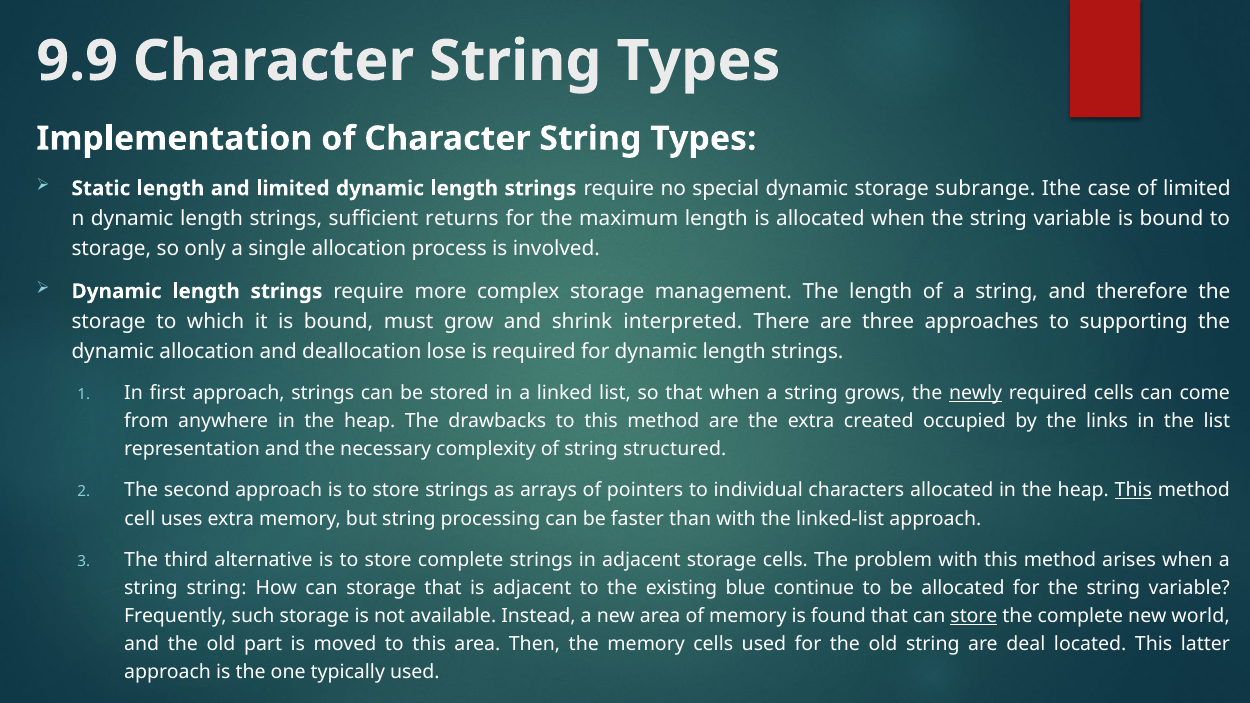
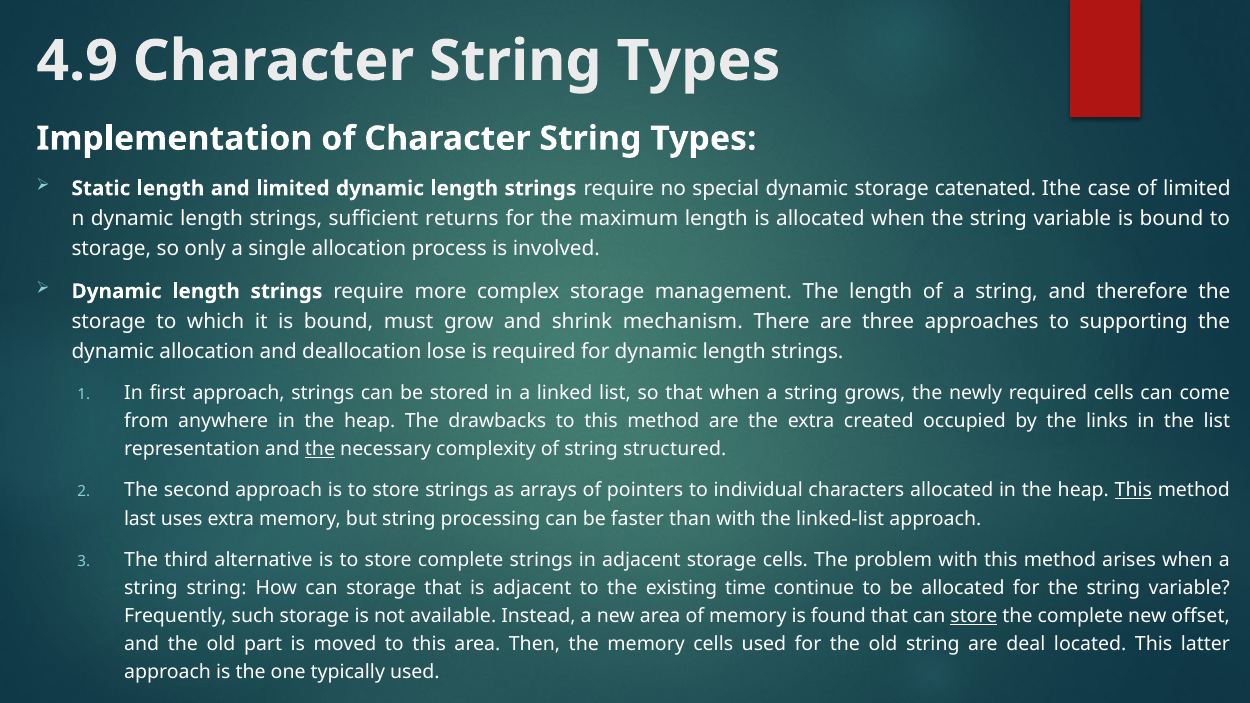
9.9: 9.9 -> 4.9 (77, 61)
subrange: subrange -> catenated (985, 188)
interpreted: interpreted -> mechanism (683, 321)
newly underline: present -> none (976, 393)
the underline: none -> present (320, 449)
cell: cell -> last (140, 519)
blue: blue -> time (746, 588)
world: world -> offset (1201, 616)
